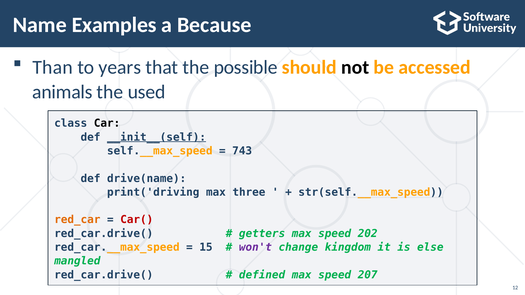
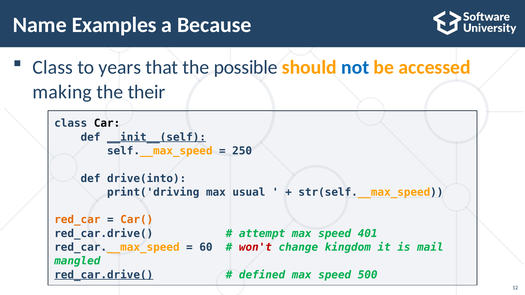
Than: Than -> Class (53, 67)
not colour: black -> blue (355, 67)
animals: animals -> making (62, 92)
used: used -> their (147, 92)
743: 743 -> 250 (242, 151)
drive(name: drive(name -> drive(into (147, 179)
three: three -> usual (249, 192)
Car( colour: red -> orange (137, 220)
getters: getters -> attempt (262, 234)
202: 202 -> 401 (368, 234)
15: 15 -> 60 (206, 247)
won't colour: purple -> red (255, 247)
else: else -> mail (430, 247)
red_car.drive( underline: none -> present (104, 275)
207: 207 -> 500 (368, 275)
